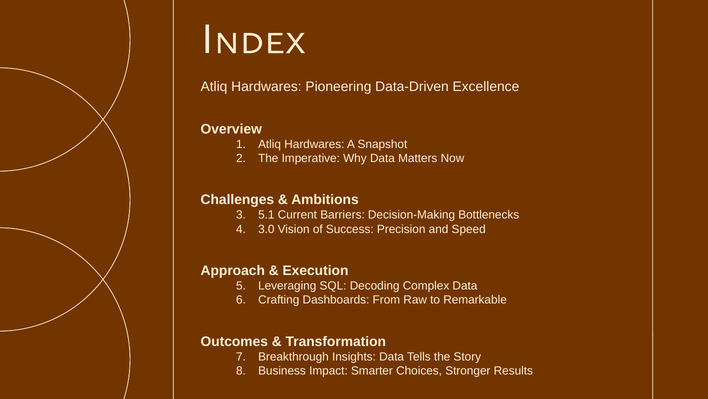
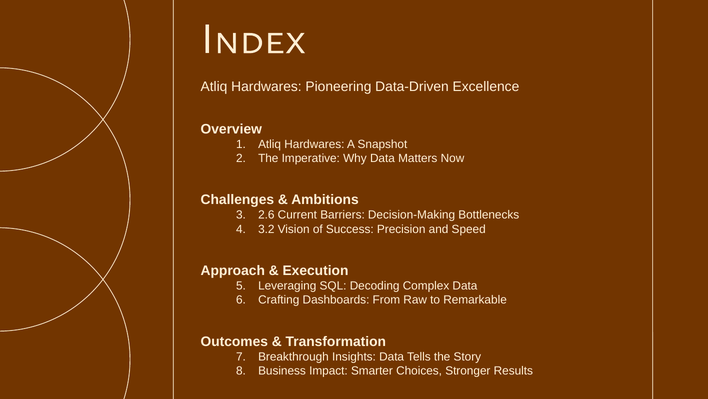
5.1: 5.1 -> 2.6 (266, 215)
3.0: 3.0 -> 3.2 (266, 229)
